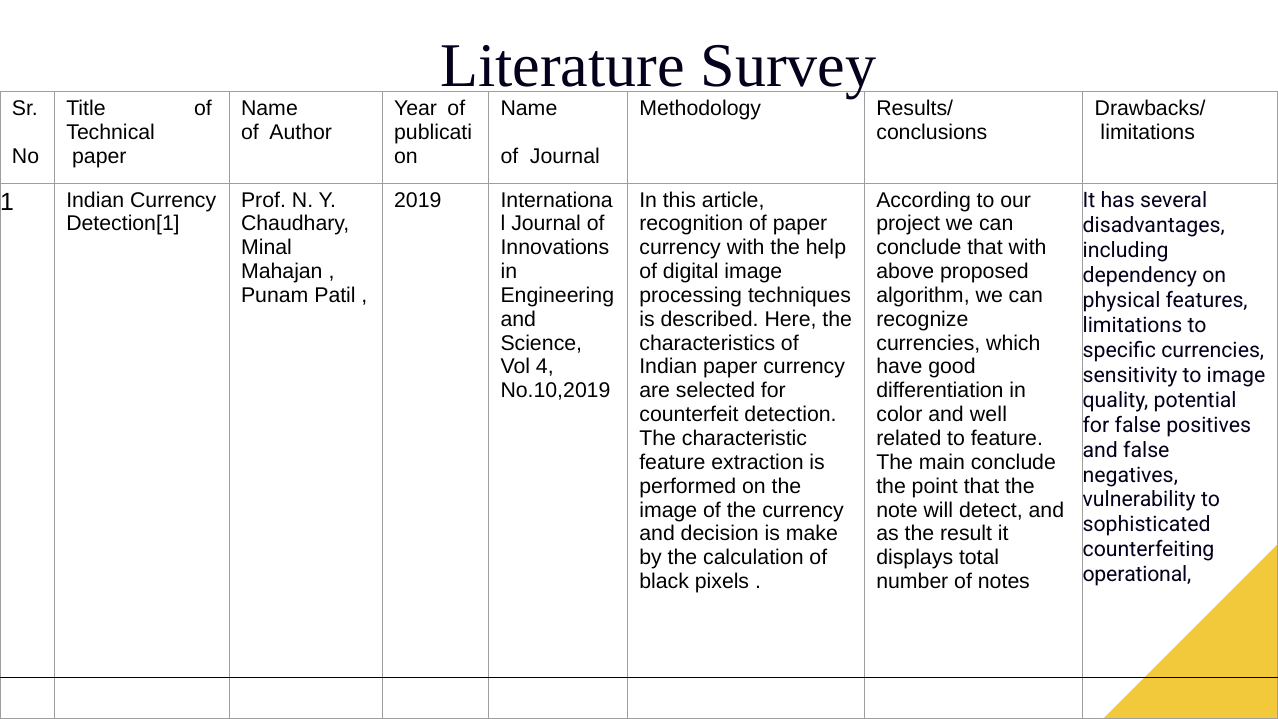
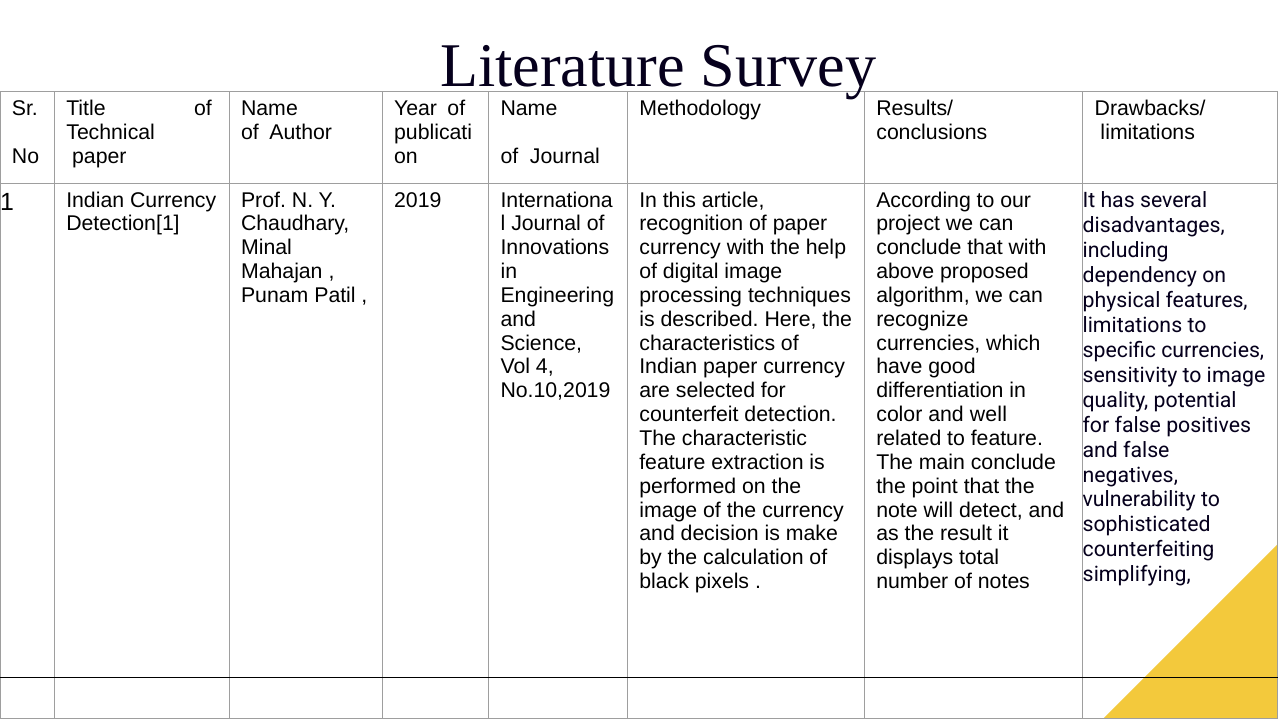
operational: operational -> simplifying (1137, 575)
